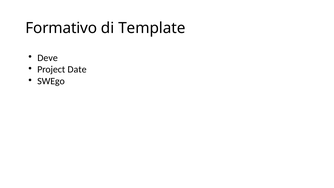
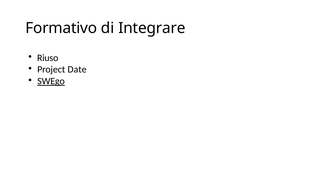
Template: Template -> Integrare (152, 28)
Deve: Deve -> Riuso (48, 58)
SWEgo underline: none -> present (51, 81)
